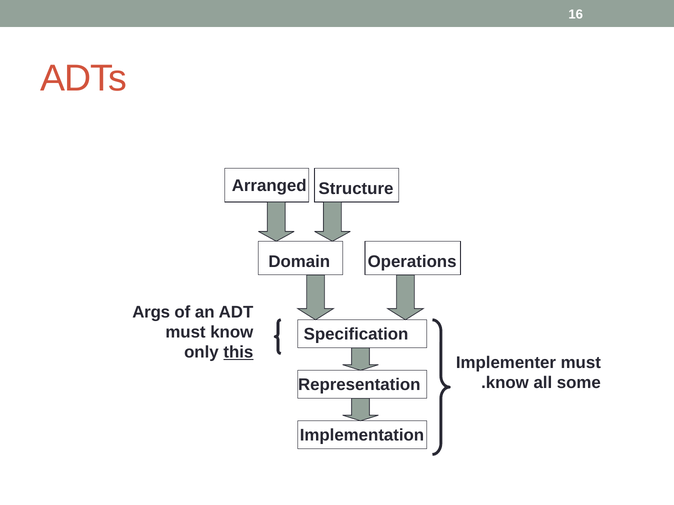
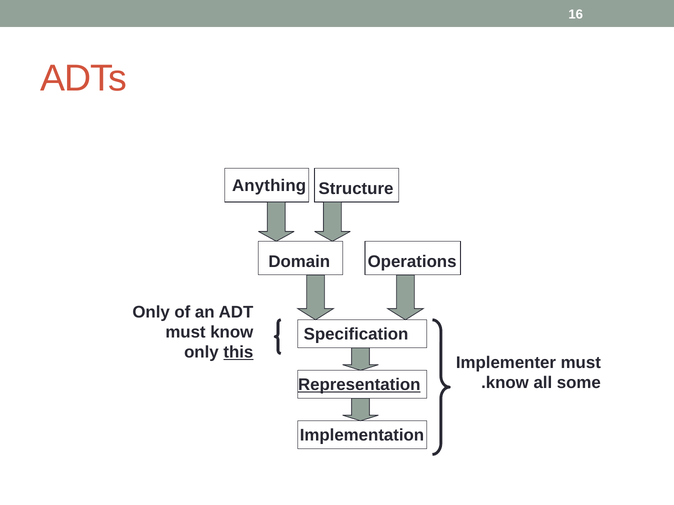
Arranged: Arranged -> Anything (269, 186)
Args: Args -> Only (151, 312)
Representation underline: none -> present (359, 385)
